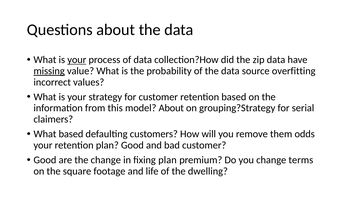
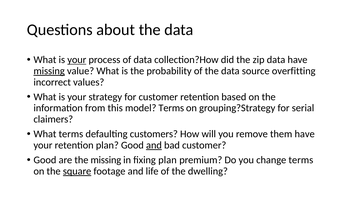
model About: About -> Terms (171, 108)
What based: based -> terms (71, 134)
them odds: odds -> have (305, 134)
and underline: none -> present (154, 145)
the change: change -> missing (106, 160)
square underline: none -> present (77, 171)
